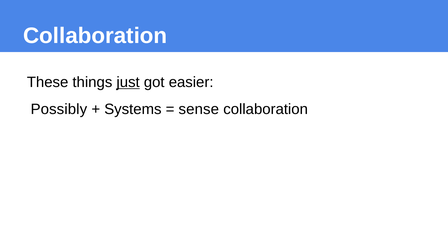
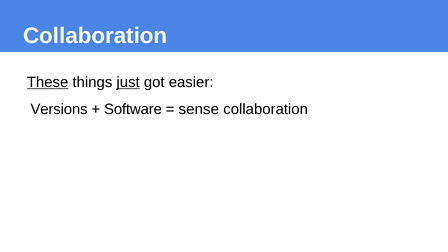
These underline: none -> present (48, 82)
Possibly: Possibly -> Versions (59, 109)
Systems: Systems -> Software (133, 109)
